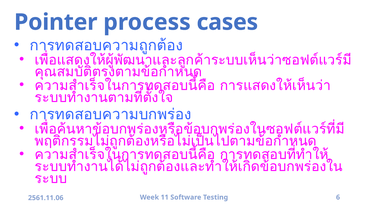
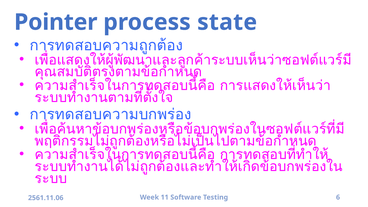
cases: cases -> state (227, 22)
